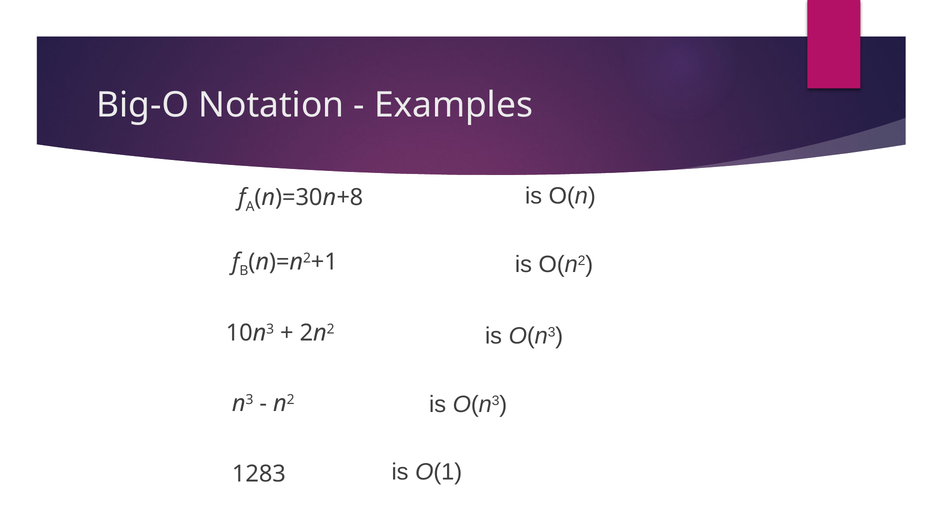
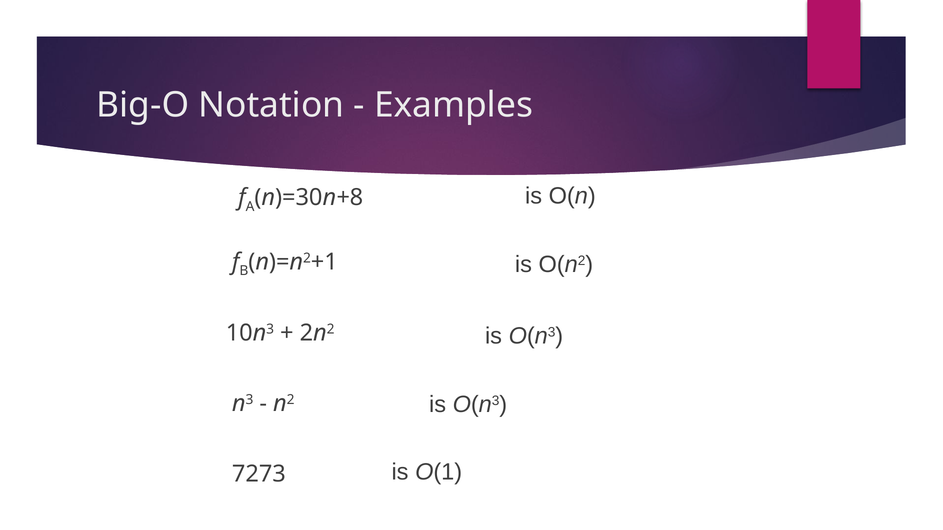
1283: 1283 -> 7273 (259, 474)
